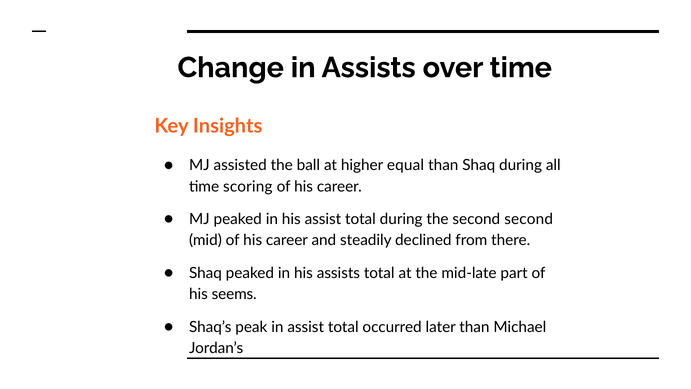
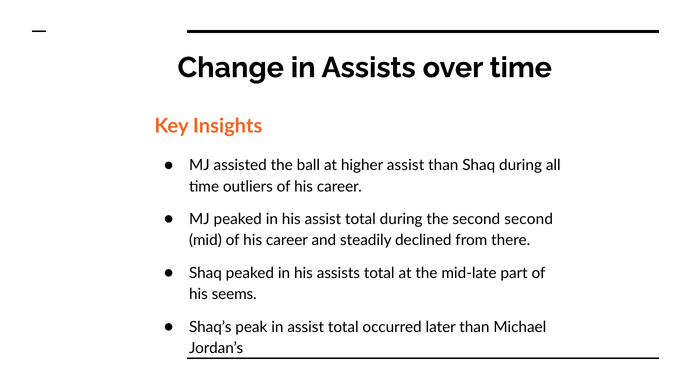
higher equal: equal -> assist (406, 165)
scoring: scoring -> outliers (248, 186)
